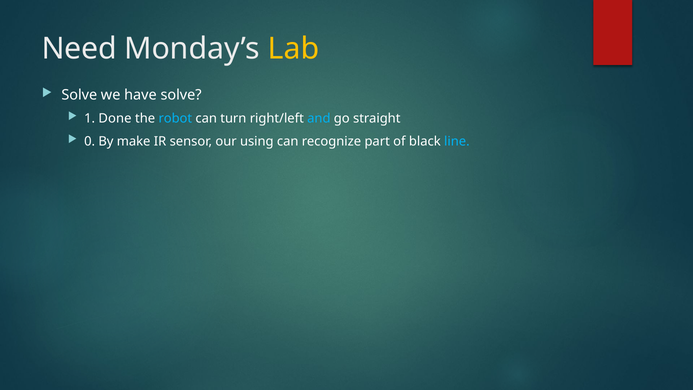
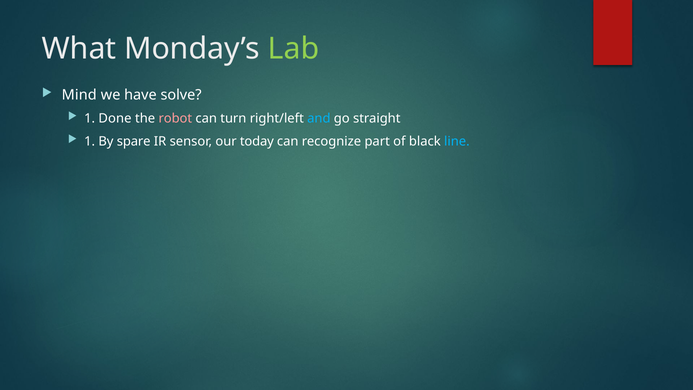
Need: Need -> What (79, 49)
Lab colour: yellow -> light green (294, 49)
Solve: Solve -> Mind (79, 95)
robot colour: light blue -> pink (175, 118)
0: 0 -> 1 (90, 141)
make: make -> spare (134, 141)
using: using -> today (257, 141)
